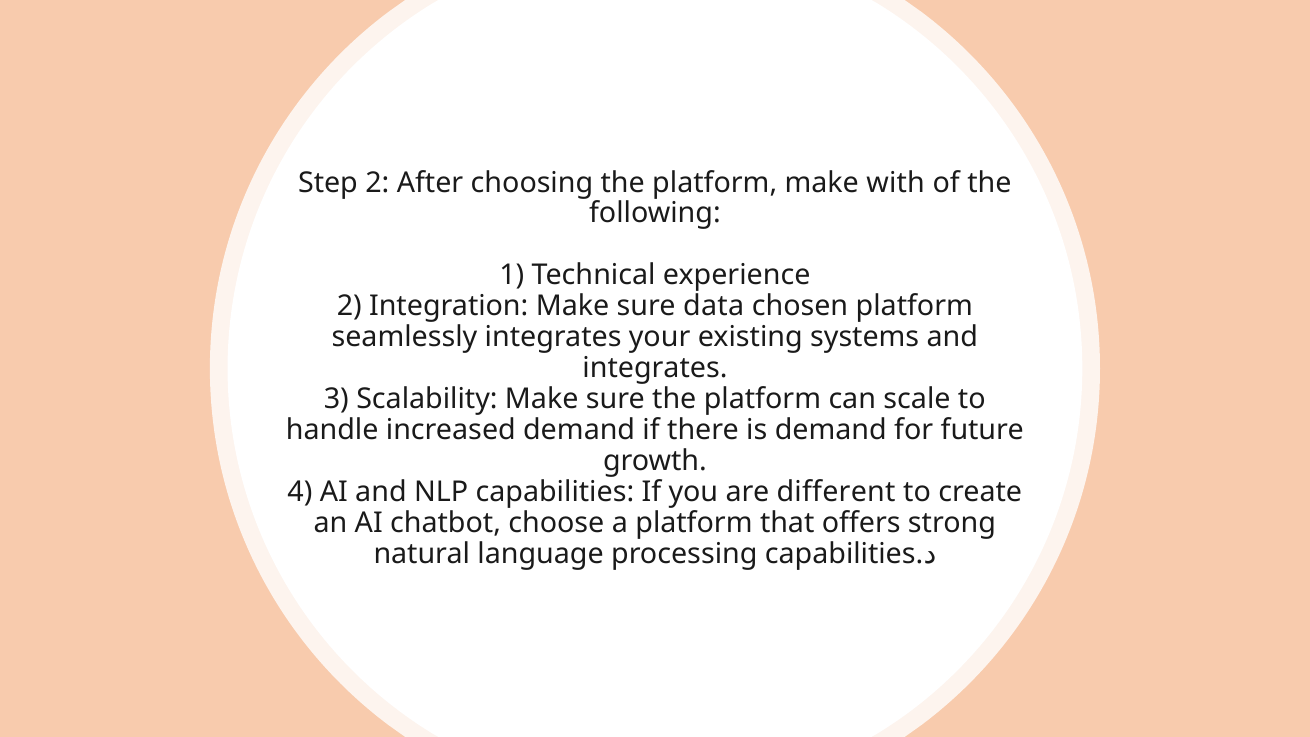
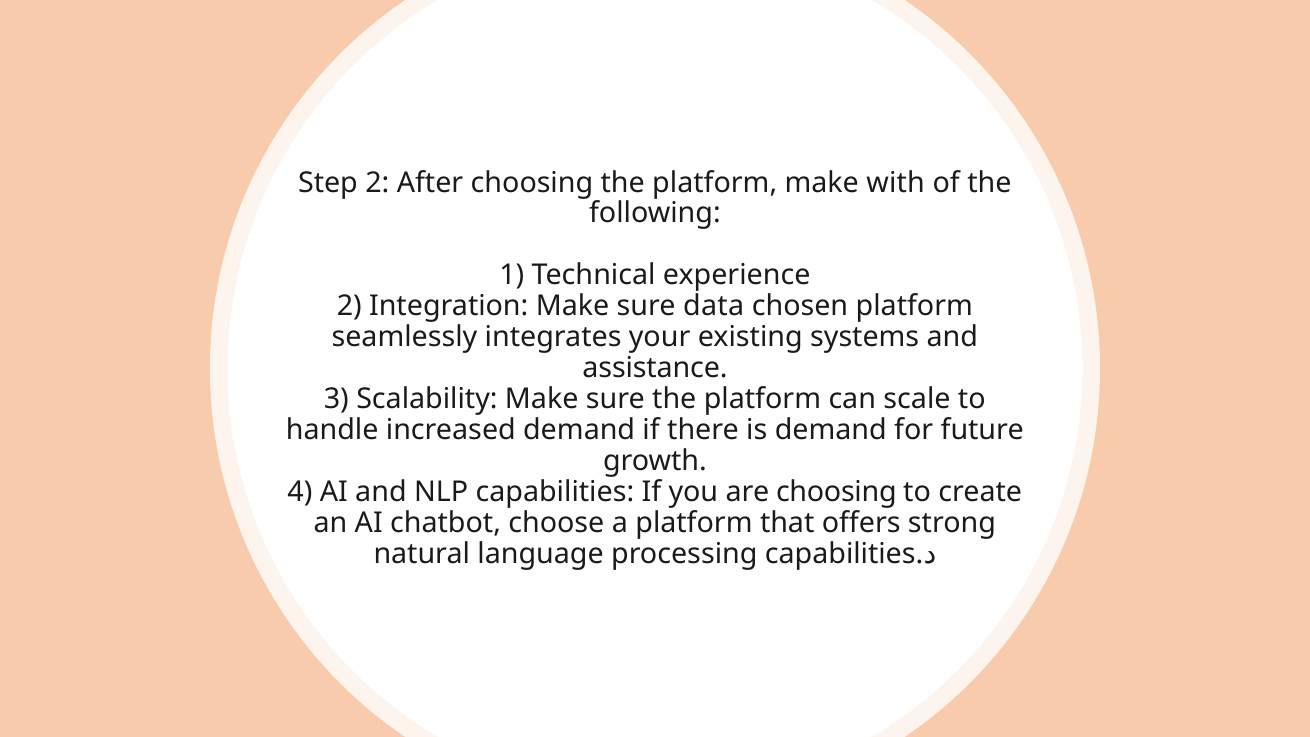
integrates: integrates -> assistance (655, 368)
are different: different -> choosing (836, 492)
